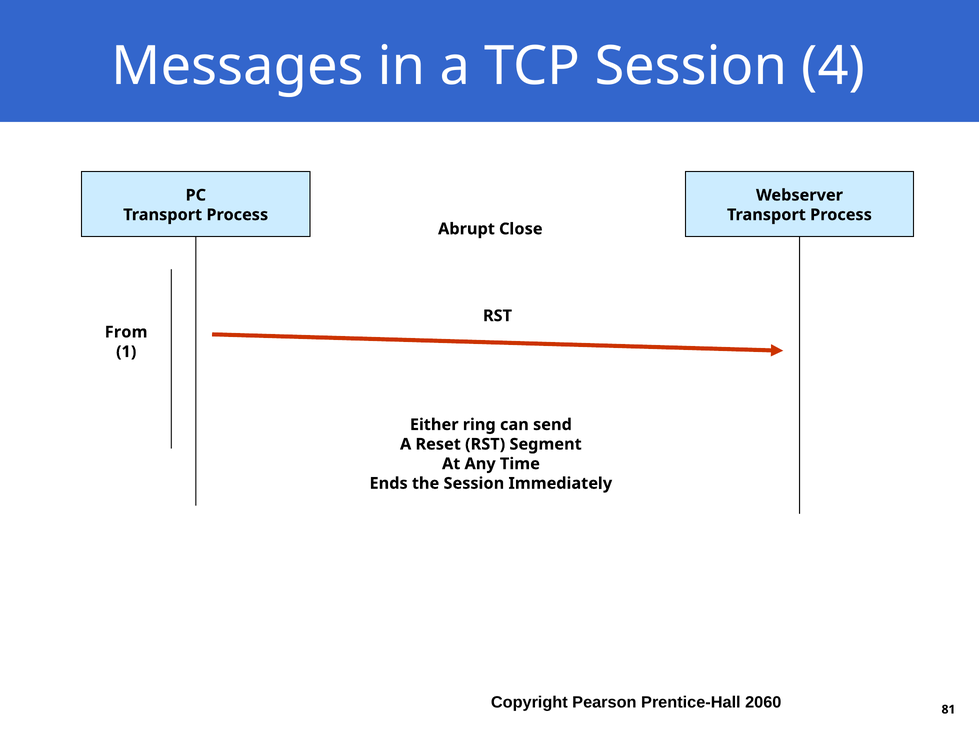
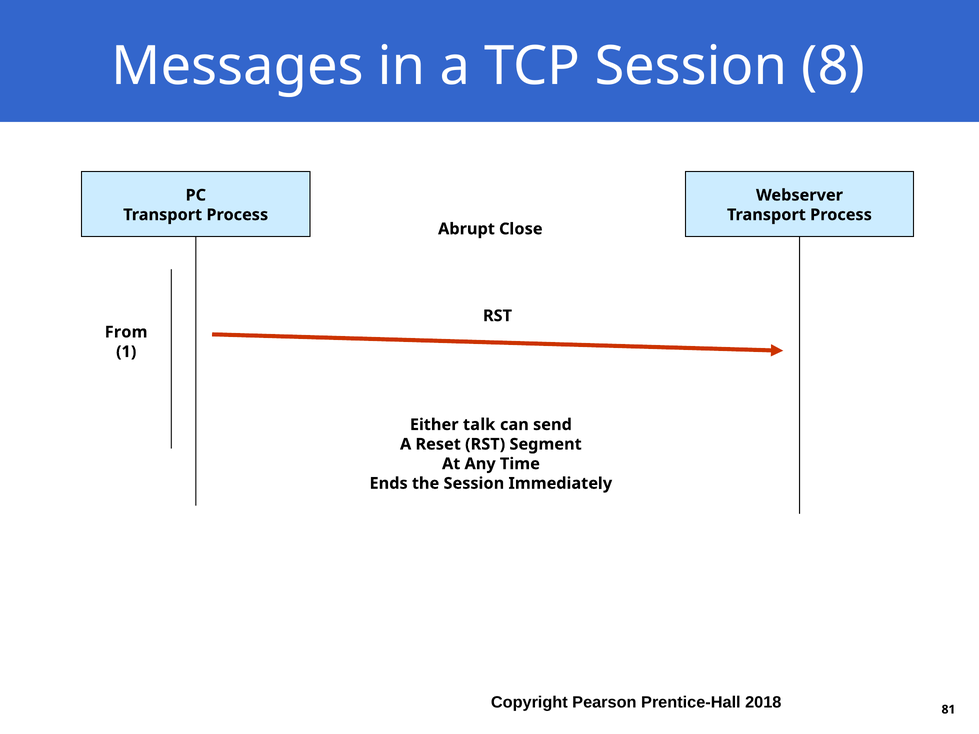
4: 4 -> 8 (833, 66)
ring: ring -> talk (479, 425)
2060: 2060 -> 2018 (763, 703)
